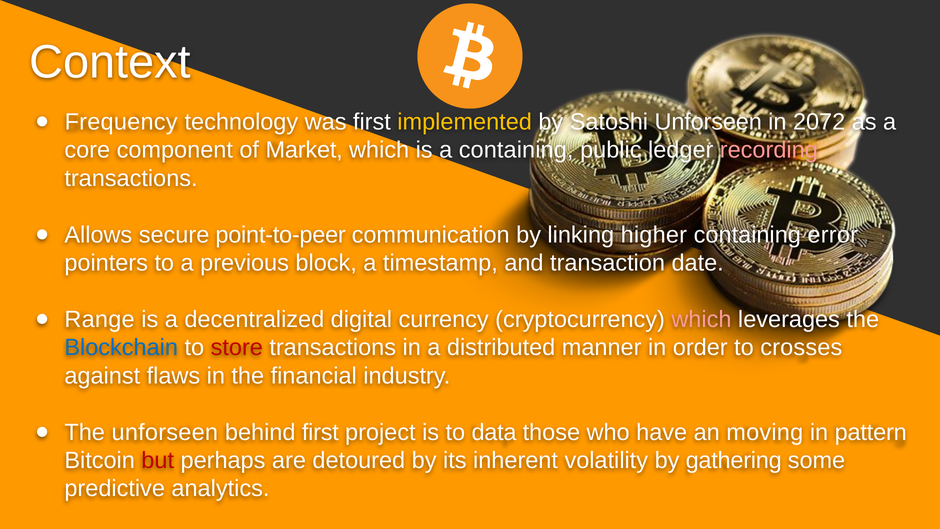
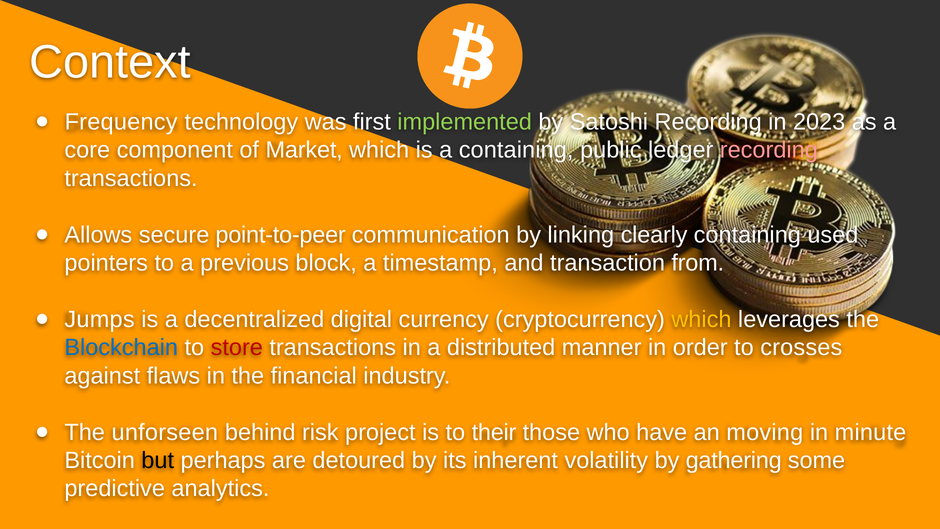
implemented colour: yellow -> light green (465, 122)
Satoshi Unforseen: Unforseen -> Recording (708, 122)
2072: 2072 -> 2023 (819, 122)
higher: higher -> clearly (654, 235)
error: error -> used (833, 235)
date: date -> from (698, 263)
Range: Range -> Jumps (100, 319)
which colour: pink -> yellow (701, 319)
behind first: first -> risk (320, 432)
data: data -> their (494, 432)
pattern: pattern -> minute (871, 432)
but colour: red -> black (158, 460)
